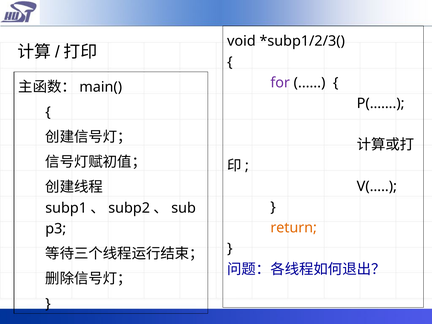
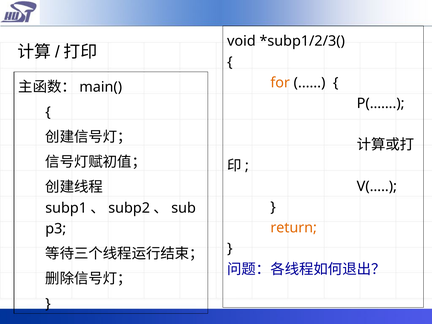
for colour: purple -> orange (280, 83)
